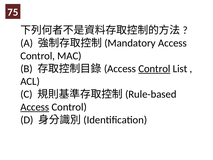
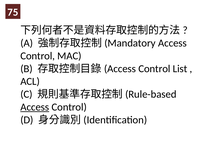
Control underline: present -> none (154, 69)
